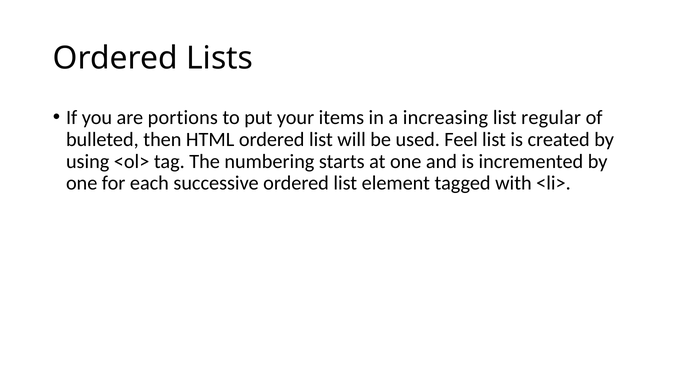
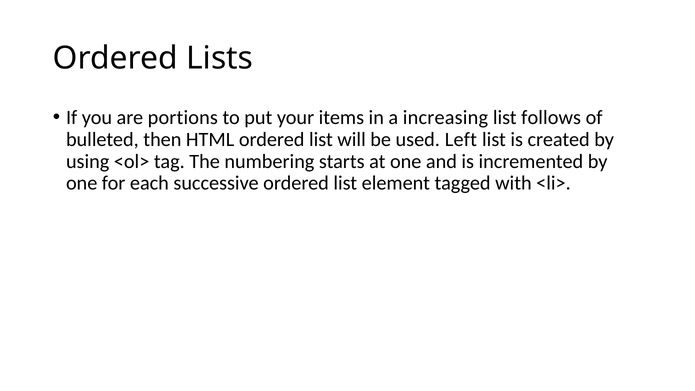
regular: regular -> follows (551, 118)
Feel: Feel -> Left (461, 139)
